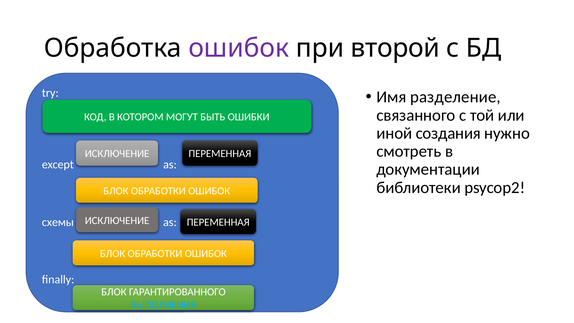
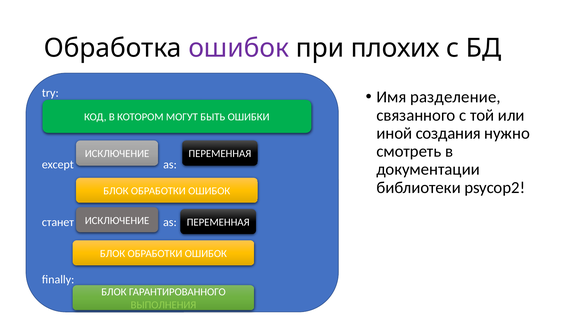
второй: второй -> плохих (395, 48)
схемы: схемы -> станет (58, 222)
ВЫПОЛНЕНИЯ colour: light blue -> light green (163, 305)
